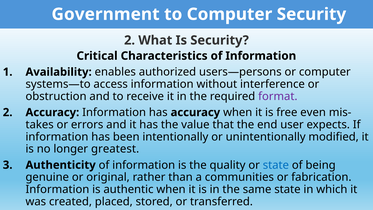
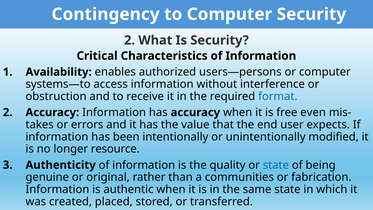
Government: Government -> Contingency (106, 14)
format colour: purple -> blue (278, 96)
greatest: greatest -> resource (115, 149)
